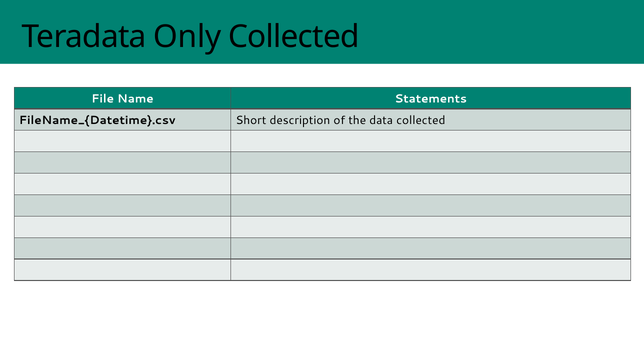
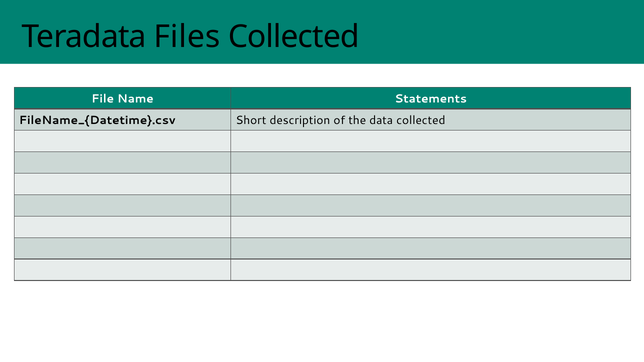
Only: Only -> Files (187, 37)
